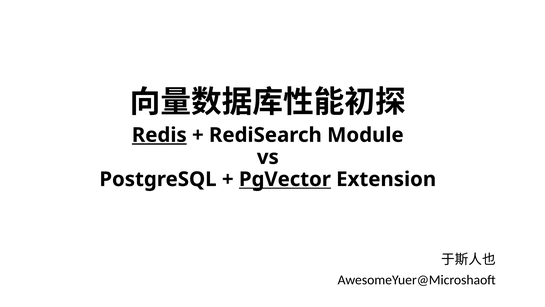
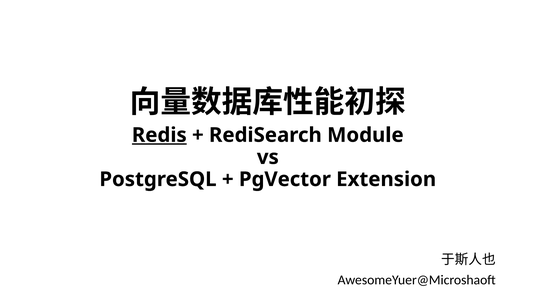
PgVector underline: present -> none (285, 179)
